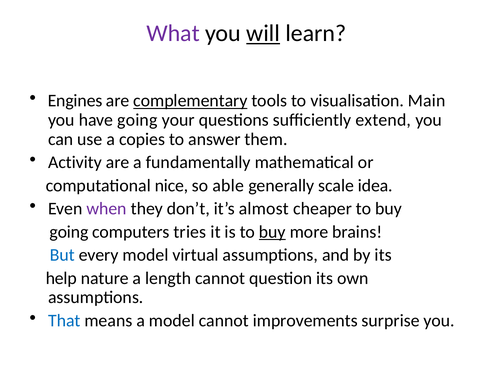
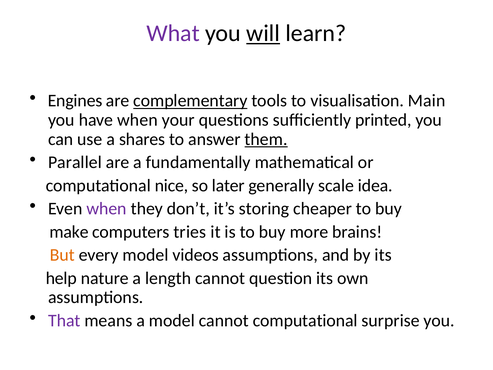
have going: going -> when (137, 120)
extend: extend -> printed (383, 120)
copies: copies -> shares (142, 139)
them underline: none -> present (266, 139)
Activity: Activity -> Parallel (75, 162)
able: able -> later (228, 185)
almost: almost -> storing (264, 209)
going: going -> make (69, 232)
buy underline: present -> none (272, 232)
But colour: blue -> orange (62, 255)
virtual: virtual -> videos (196, 255)
That colour: blue -> purple (64, 320)
cannot improvements: improvements -> computational (305, 320)
